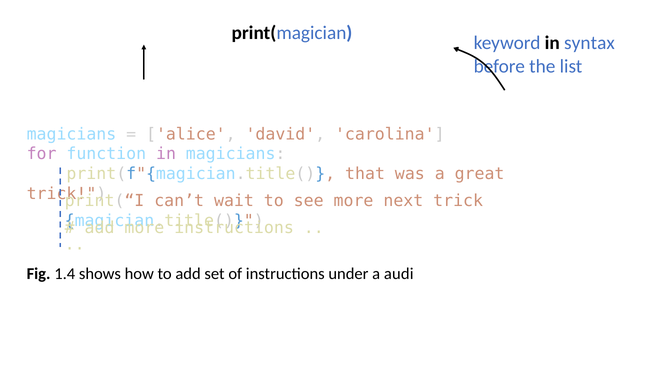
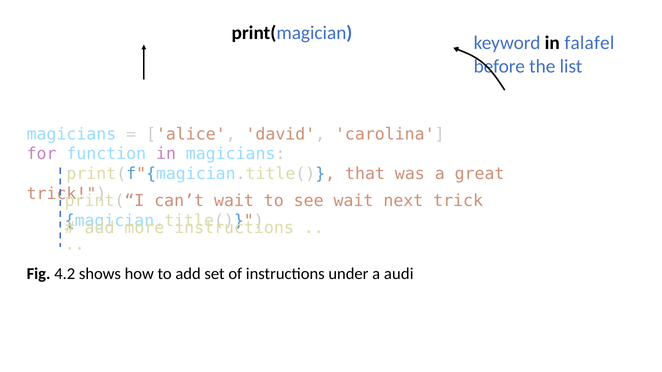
syntax: syntax -> falafel (589, 43)
see more: more -> wait (354, 201)
1.4: 1.4 -> 4.2 (65, 274)
